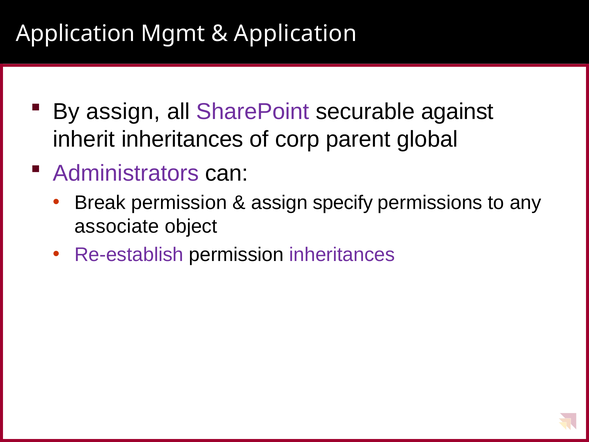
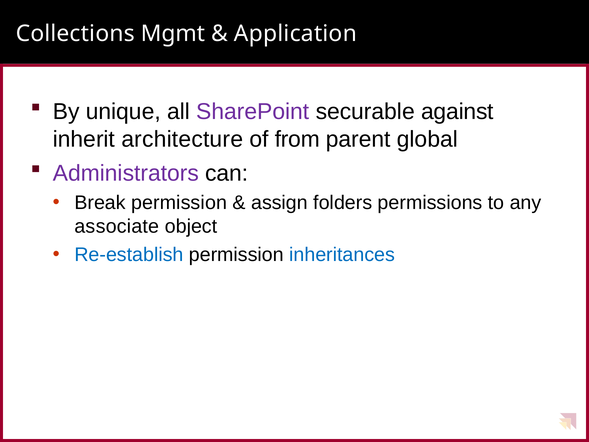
Application: Application -> Collections (75, 33)
By assign: assign -> unique (123, 112)
inherit inheritances: inheritances -> architecture (182, 139)
corp: corp -> from (297, 139)
specify: specify -> folders (343, 203)
Re-establish colour: purple -> blue (129, 255)
inheritances colour: purple -> blue (342, 255)
